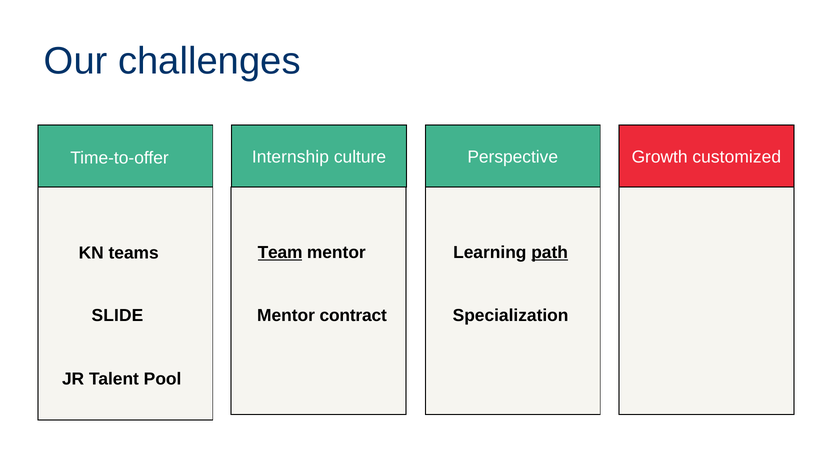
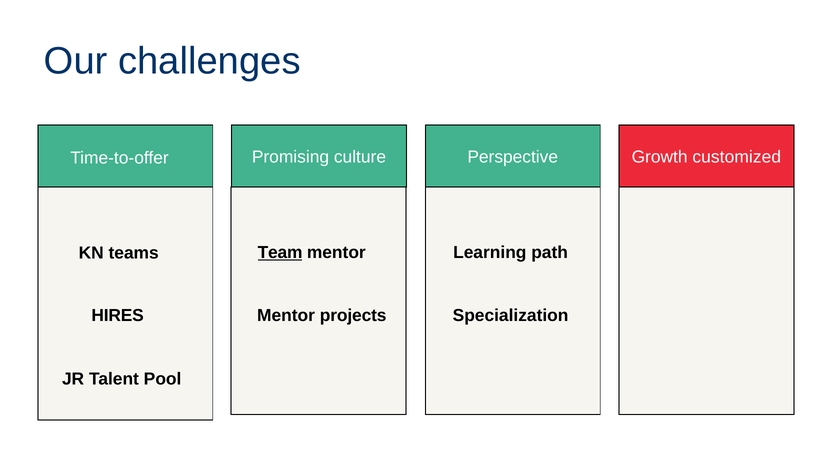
Internship: Internship -> Promising (290, 157)
path underline: present -> none (550, 252)
SLIDE: SLIDE -> HIRES (118, 315)
contract: contract -> projects (353, 315)
